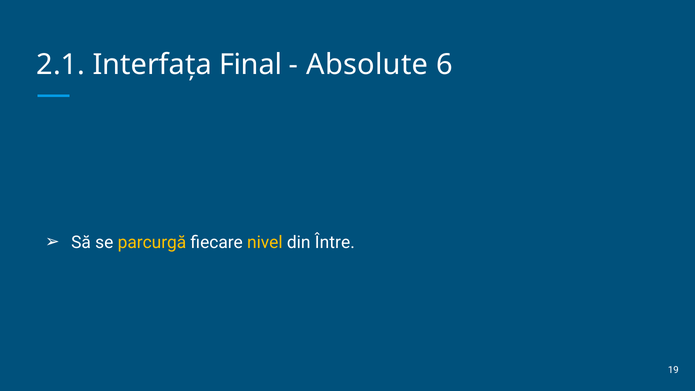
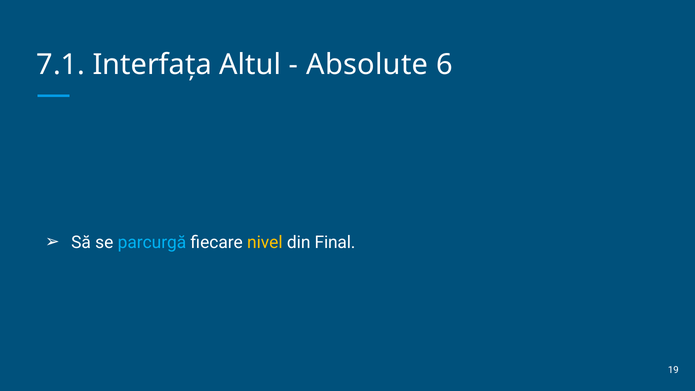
2.1: 2.1 -> 7.1 (61, 65)
Final: Final -> Altul (250, 65)
parcurgă colour: yellow -> light blue (152, 242)
Între: Între -> Final (335, 242)
